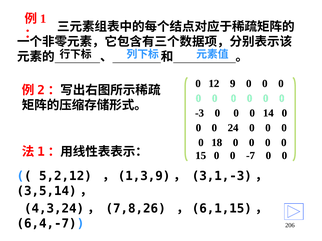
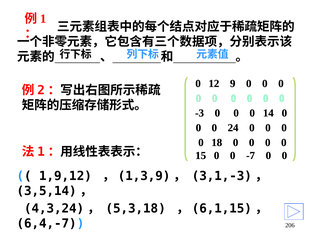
5,2,12: 5,2,12 -> 1,9,12 (65, 176)
7,8,26: 7,8,26 -> 5,3,18 (136, 209)
